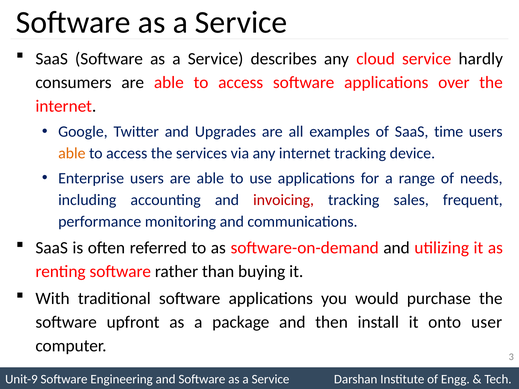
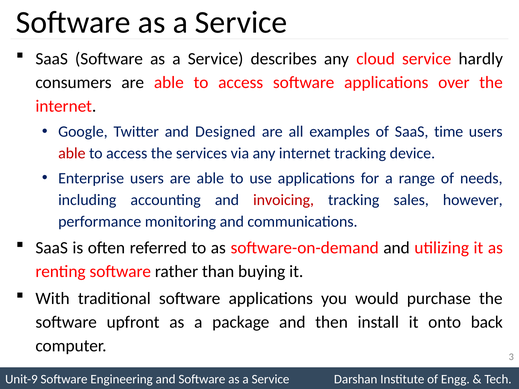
Upgrades: Upgrades -> Designed (225, 132)
able colour: orange -> red (72, 153)
frequent: frequent -> however (473, 200)
user: user -> back (487, 322)
